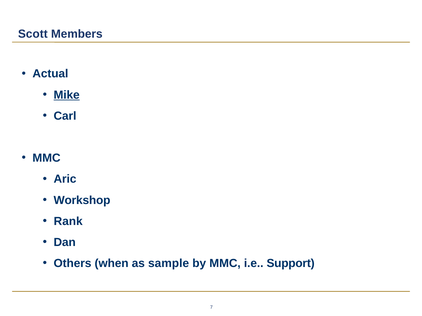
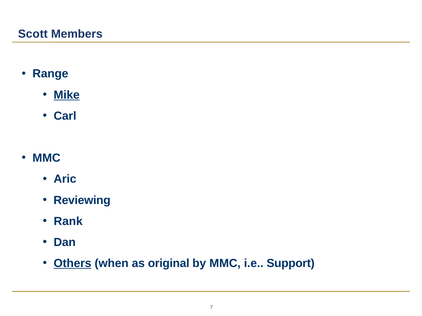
Actual: Actual -> Range (50, 74)
Workshop: Workshop -> Reviewing (82, 201)
Others underline: none -> present (72, 264)
sample: sample -> original (169, 264)
